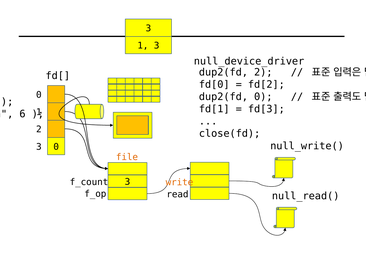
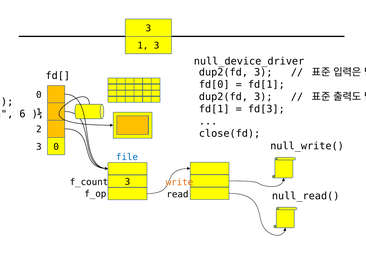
2: 2 -> 3 (263, 72)
fd[2: fd[2 -> fd[1 (266, 84)
0: 0 -> 3 (263, 97)
file colour: orange -> blue (127, 157)
